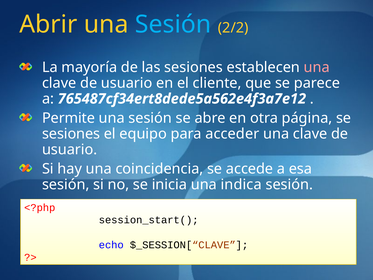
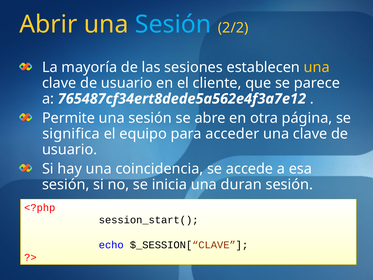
una colour: pink -> yellow (317, 67)
sesiones: sesiones -> significa (71, 134)
indica: indica -> duran (241, 184)
